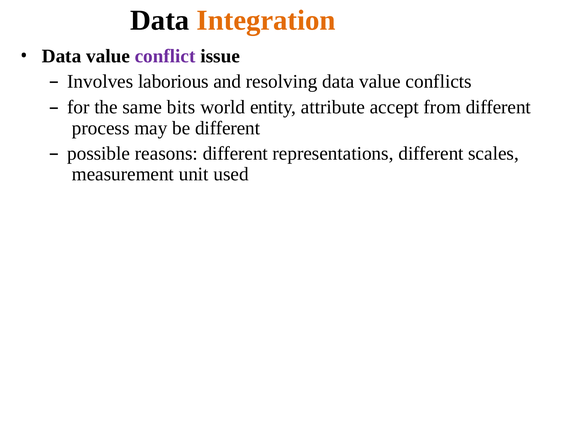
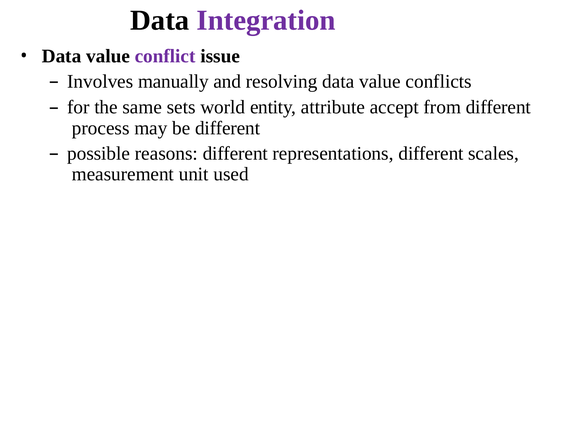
Integration colour: orange -> purple (266, 20)
laborious: laborious -> manually (173, 81)
bits: bits -> sets (181, 107)
